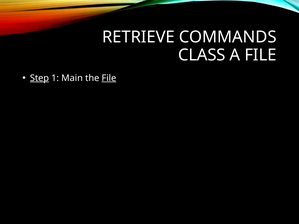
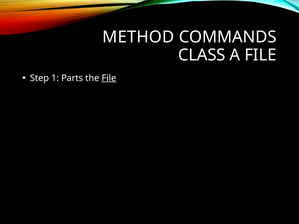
RETRIEVE: RETRIEVE -> METHOD (138, 37)
Step underline: present -> none (39, 78)
Main: Main -> Parts (72, 78)
